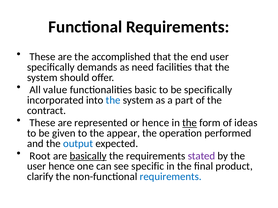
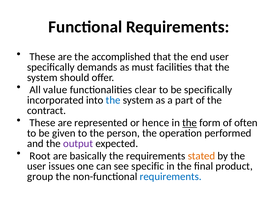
need: need -> must (143, 67)
basic: basic -> clear (146, 90)
ideas: ideas -> often (246, 123)
appear: appear -> person (123, 134)
output colour: blue -> purple (78, 144)
basically underline: present -> none (88, 156)
stated colour: purple -> orange (201, 156)
user hence: hence -> issues (62, 167)
clarify: clarify -> group (40, 177)
